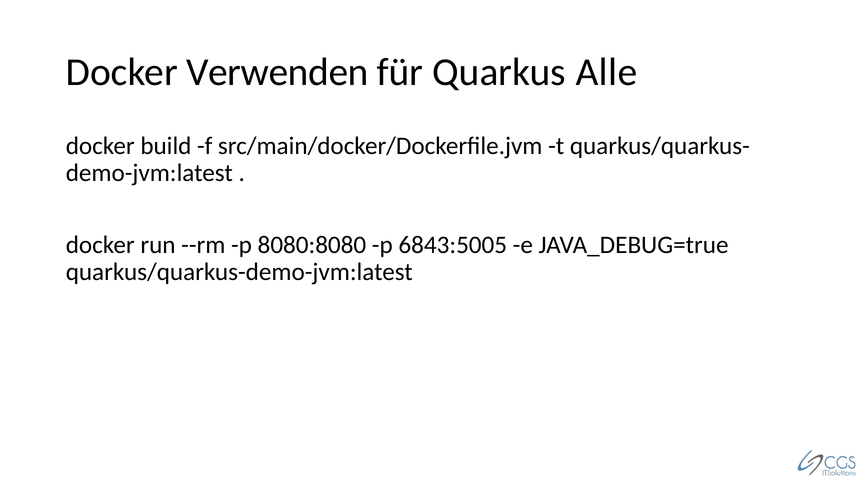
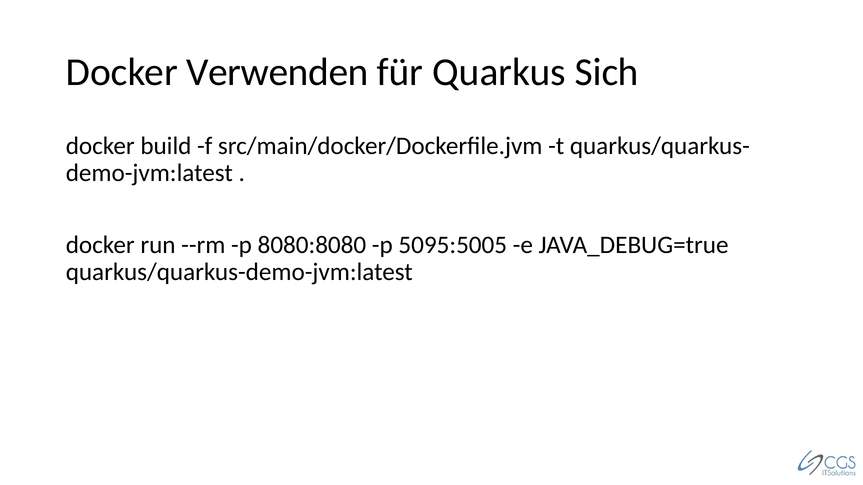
Alle: Alle -> Sich (607, 73)
6843:5005: 6843:5005 -> 5095:5005 (453, 245)
